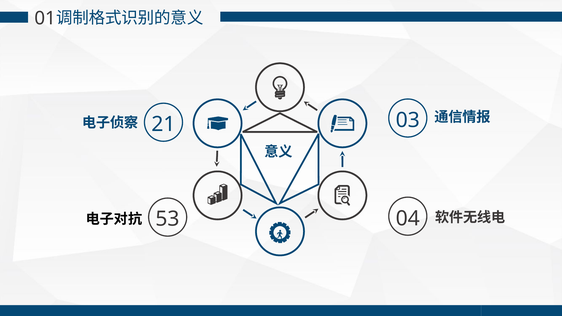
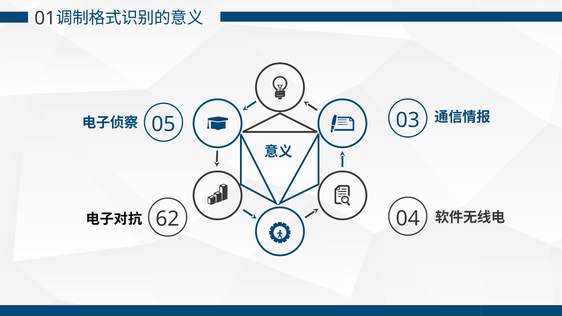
21: 21 -> 05 (163, 124)
53: 53 -> 62 (168, 219)
